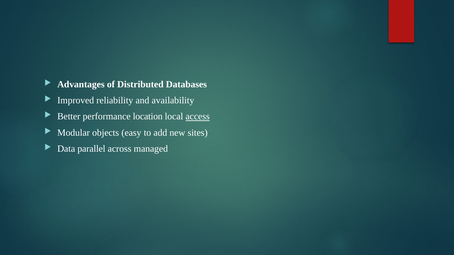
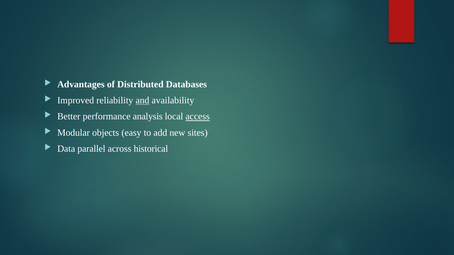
and underline: none -> present (142, 101)
location: location -> analysis (148, 117)
managed: managed -> historical (151, 149)
